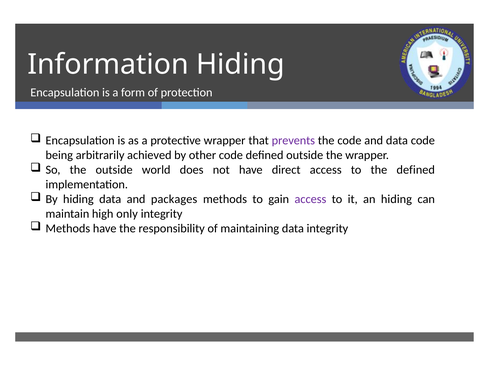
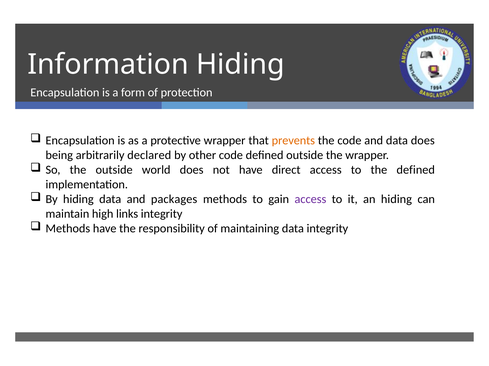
prevents colour: purple -> orange (293, 141)
data code: code -> does (423, 141)
achieved: achieved -> declared (149, 156)
only: only -> links (127, 214)
